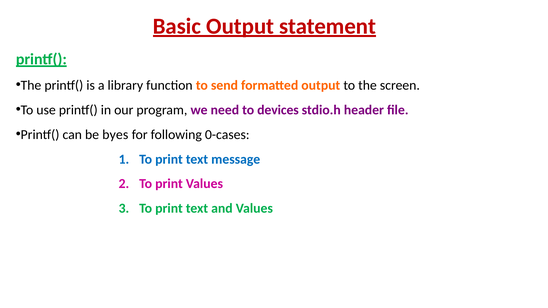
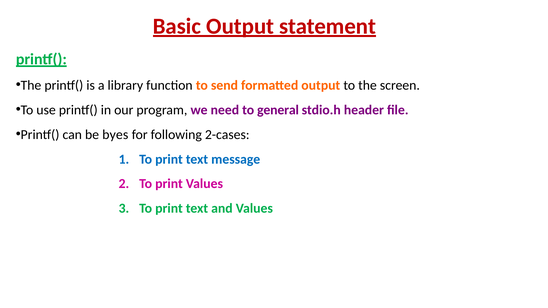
devices: devices -> general (278, 110)
0-cases: 0-cases -> 2-cases (227, 135)
